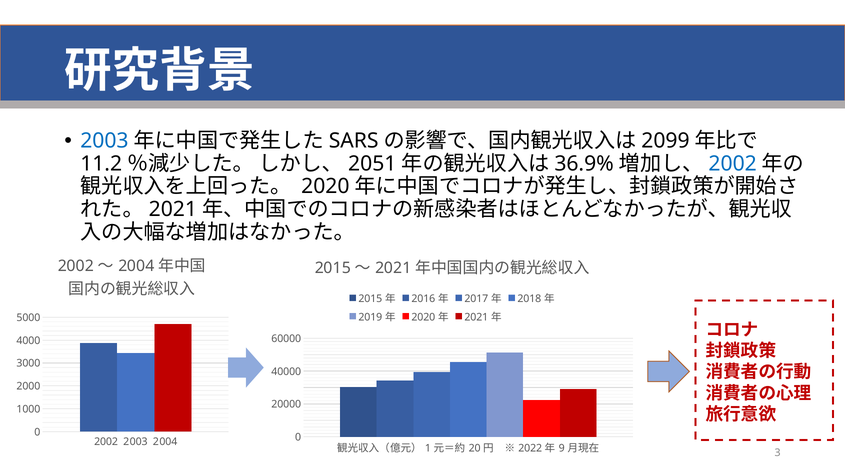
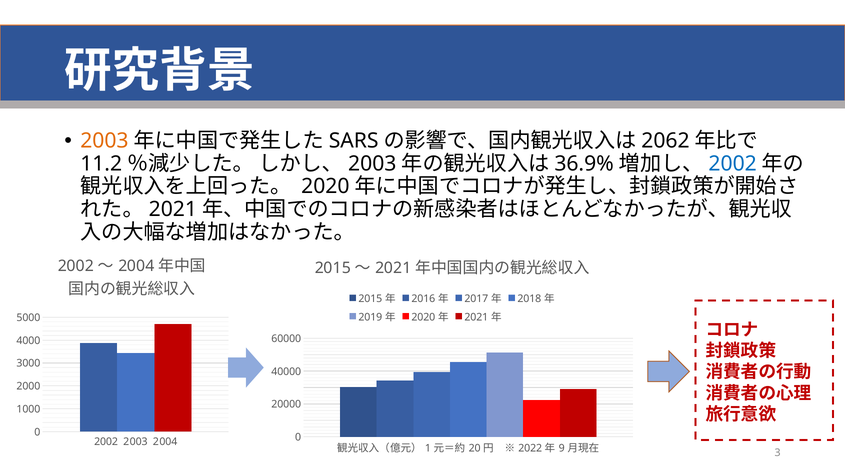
2003 colour: blue -> orange (104, 141)
2099: 2099 -> 2062 (665, 141)
2051: 2051 -> 2003 (372, 164)
